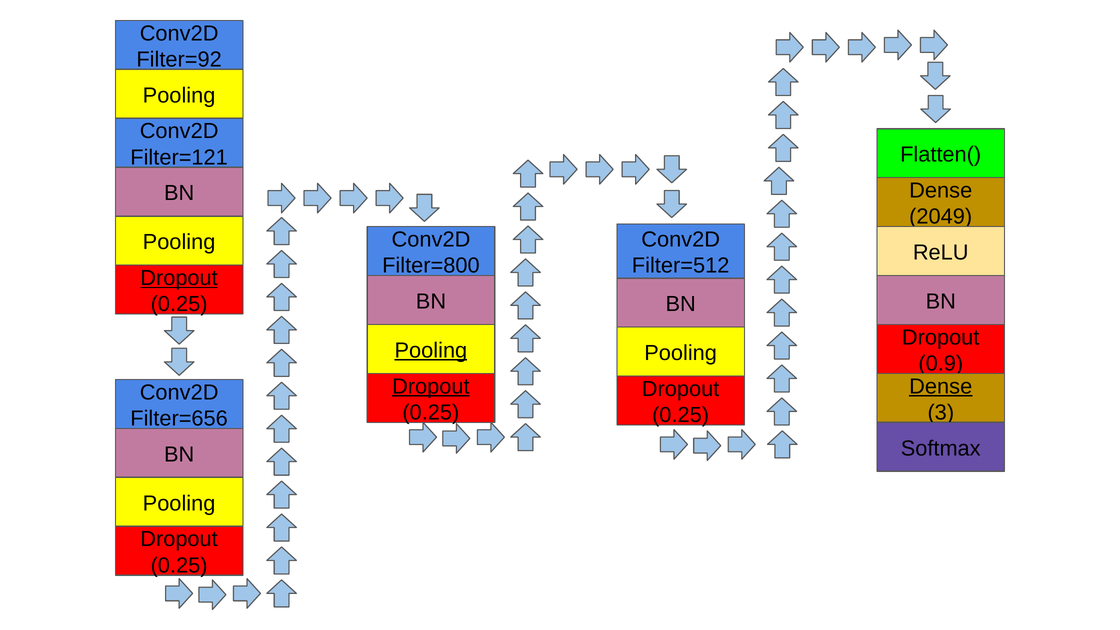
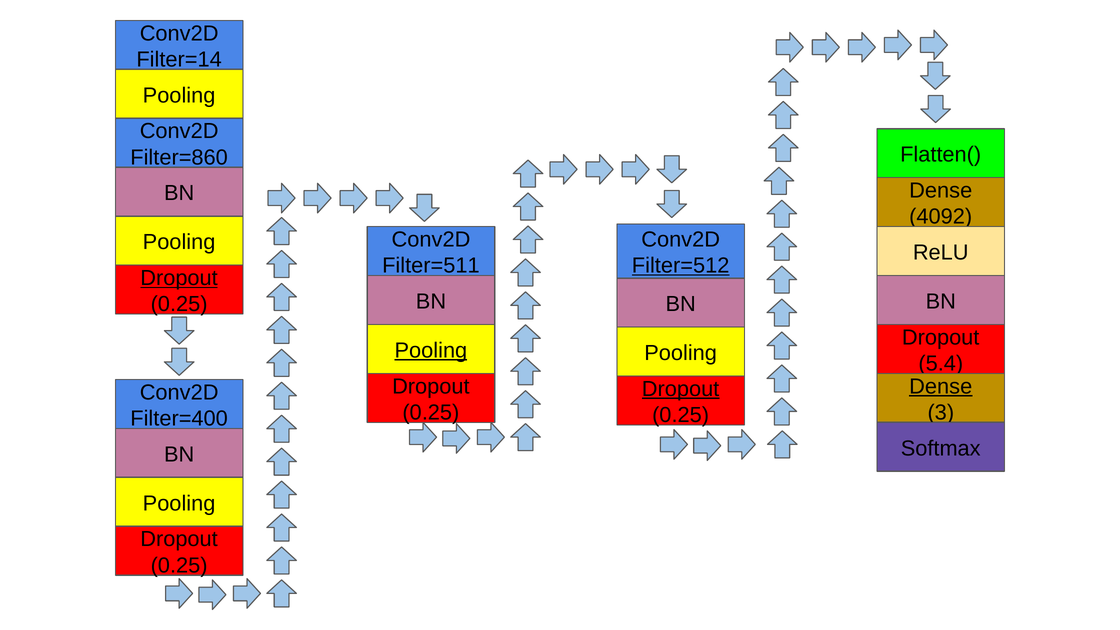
Filter=92: Filter=92 -> Filter=14 (179, 59)
Filter=121: Filter=121 -> Filter=860 (179, 157)
2049: 2049 -> 4092 (941, 217)
Filter=800: Filter=800 -> Filter=511 (431, 266)
Filter=512 underline: none -> present (681, 266)
0.9: 0.9 -> 5.4 (941, 364)
Dropout underline: present -> none (431, 386)
Dropout underline: none -> present (681, 389)
Filter=656: Filter=656 -> Filter=400 (179, 419)
